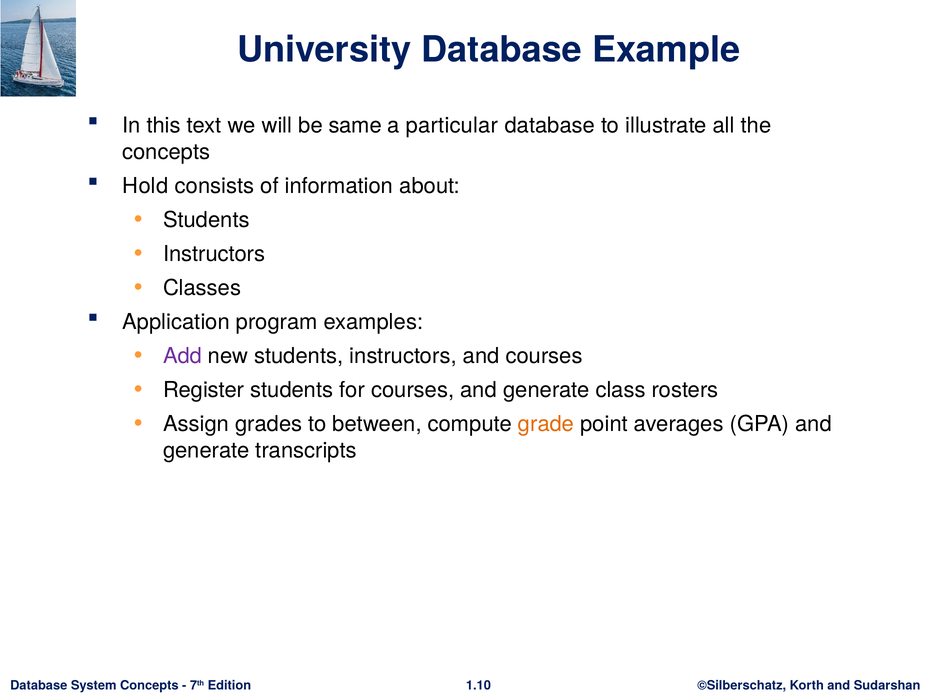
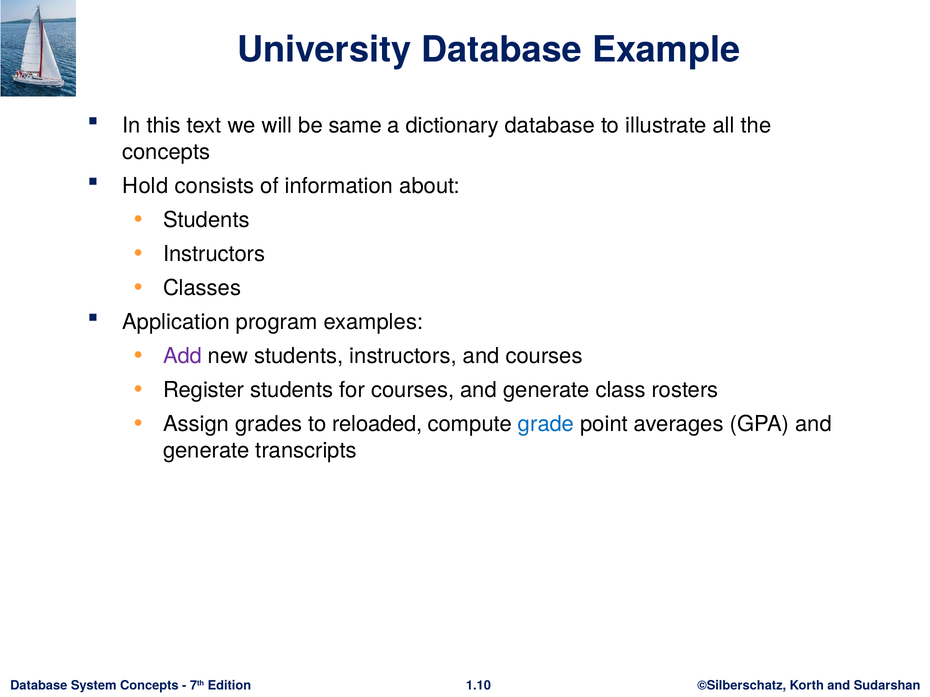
particular: particular -> dictionary (452, 126)
between: between -> reloaded (377, 424)
grade colour: orange -> blue (546, 424)
